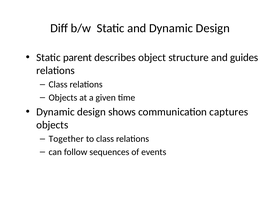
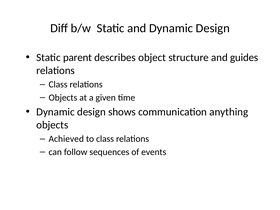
captures: captures -> anything (229, 112)
Together: Together -> Achieved (66, 139)
